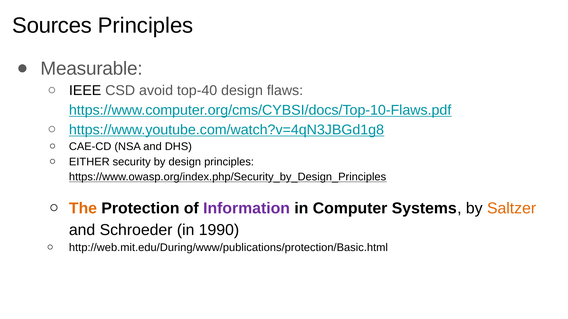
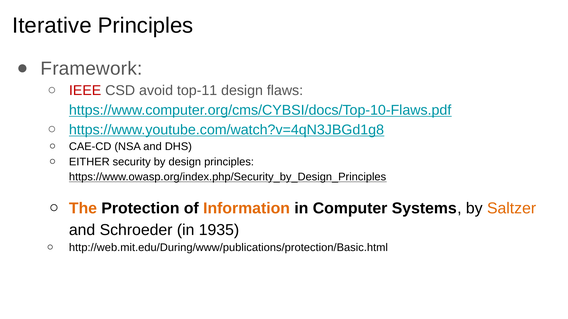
Sources: Sources -> Iterative (52, 26)
Measurable: Measurable -> Framework (91, 69)
IEEE colour: black -> red (85, 91)
top-40: top-40 -> top-11 (197, 91)
Information colour: purple -> orange (247, 208)
1990: 1990 -> 1935 (219, 230)
